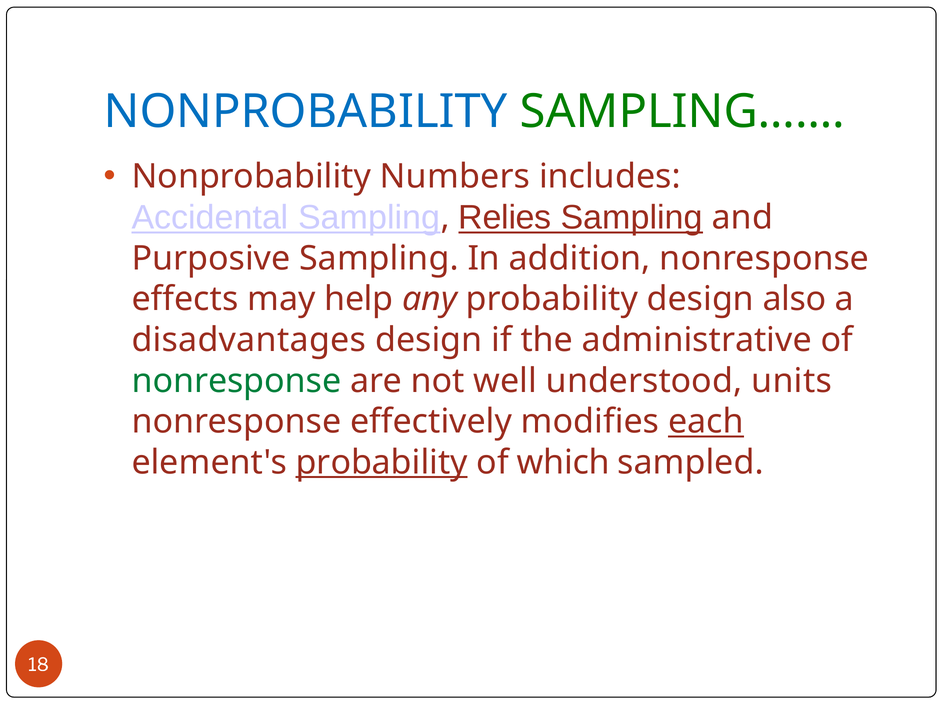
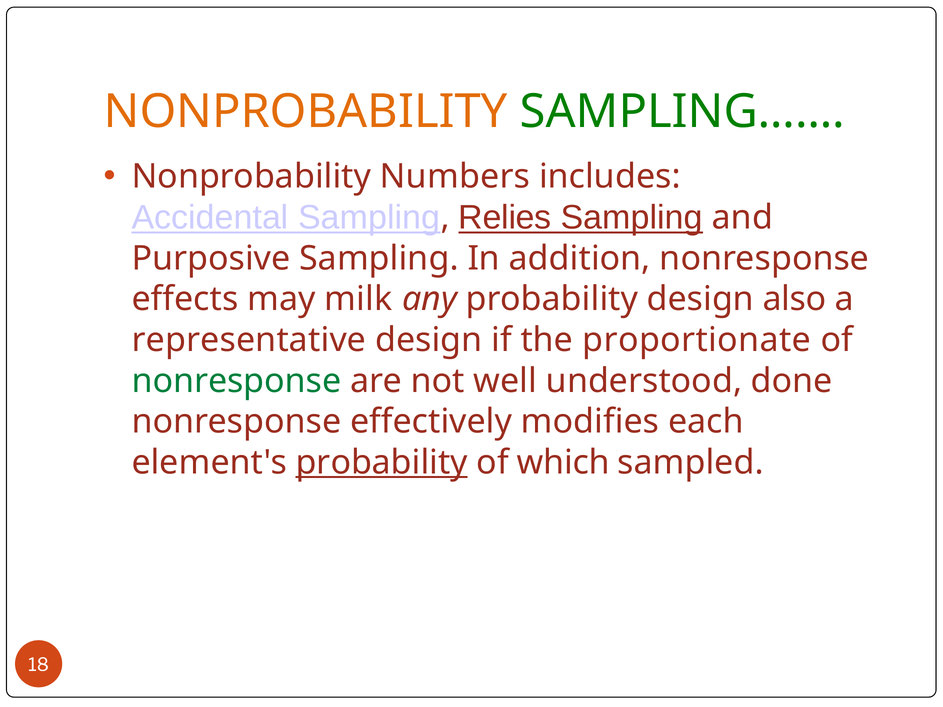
NONPROBABILITY colour: blue -> orange (306, 112)
help: help -> milk (359, 299)
disadvantages: disadvantages -> representative (249, 340)
administrative: administrative -> proportionate (697, 340)
units: units -> done (792, 381)
each underline: present -> none (706, 422)
